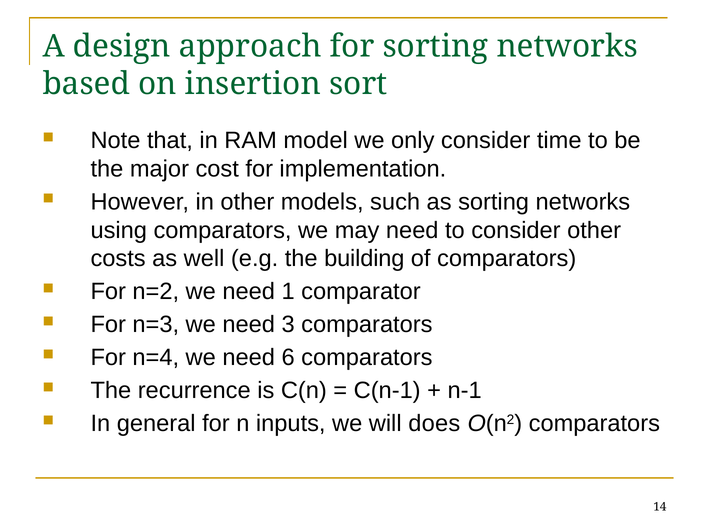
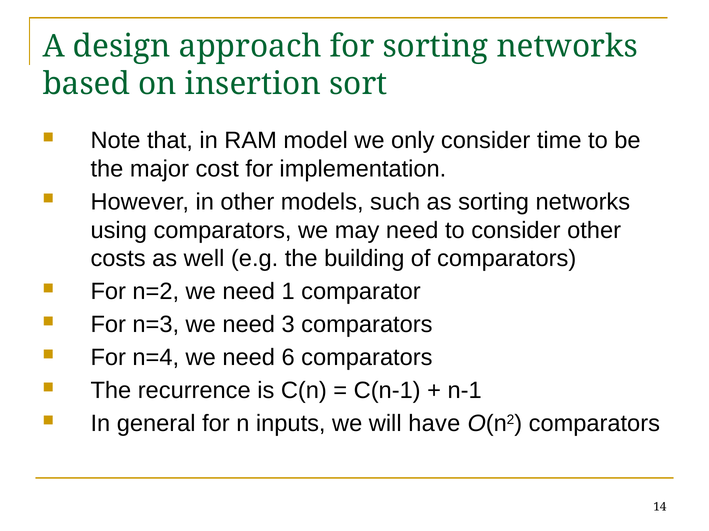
does: does -> have (434, 424)
